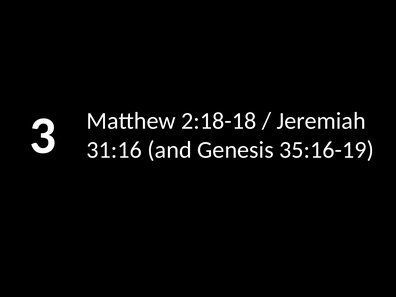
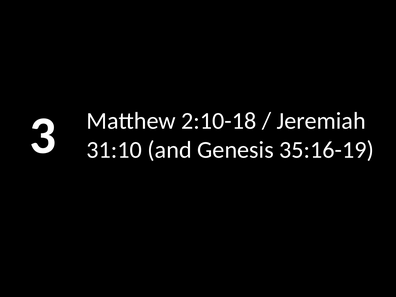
2:18-18: 2:18-18 -> 2:10-18 (219, 121)
31:16: 31:16 -> 31:10 (114, 150)
